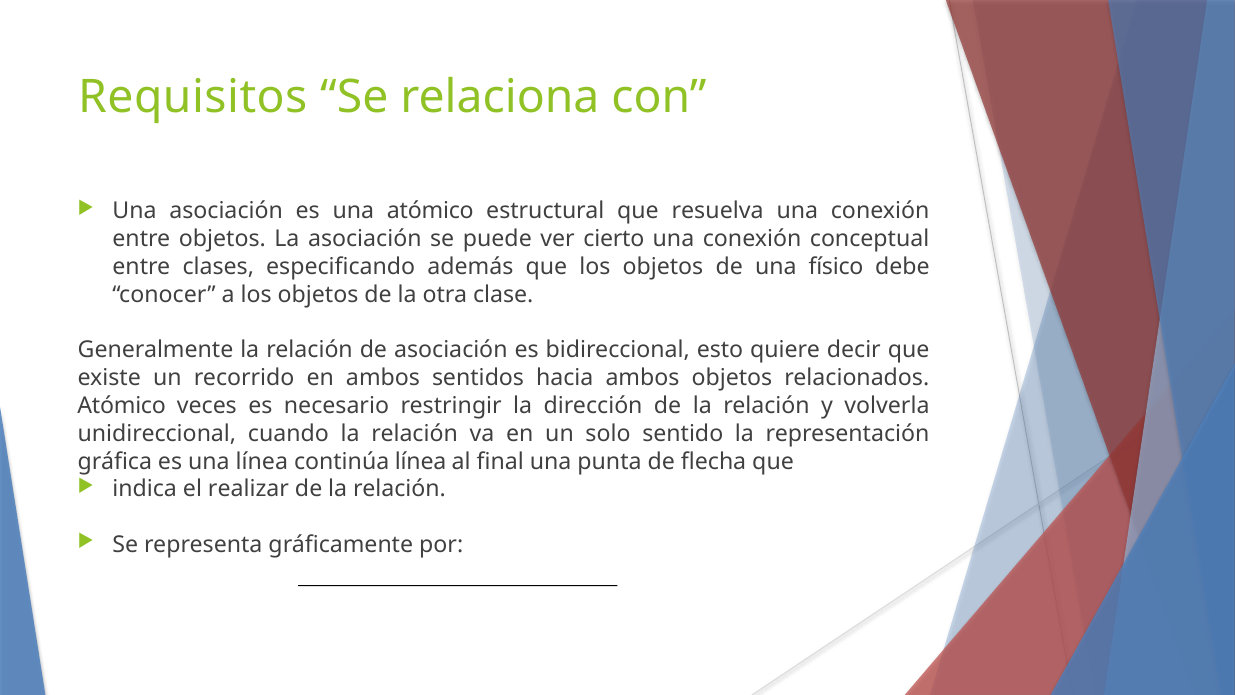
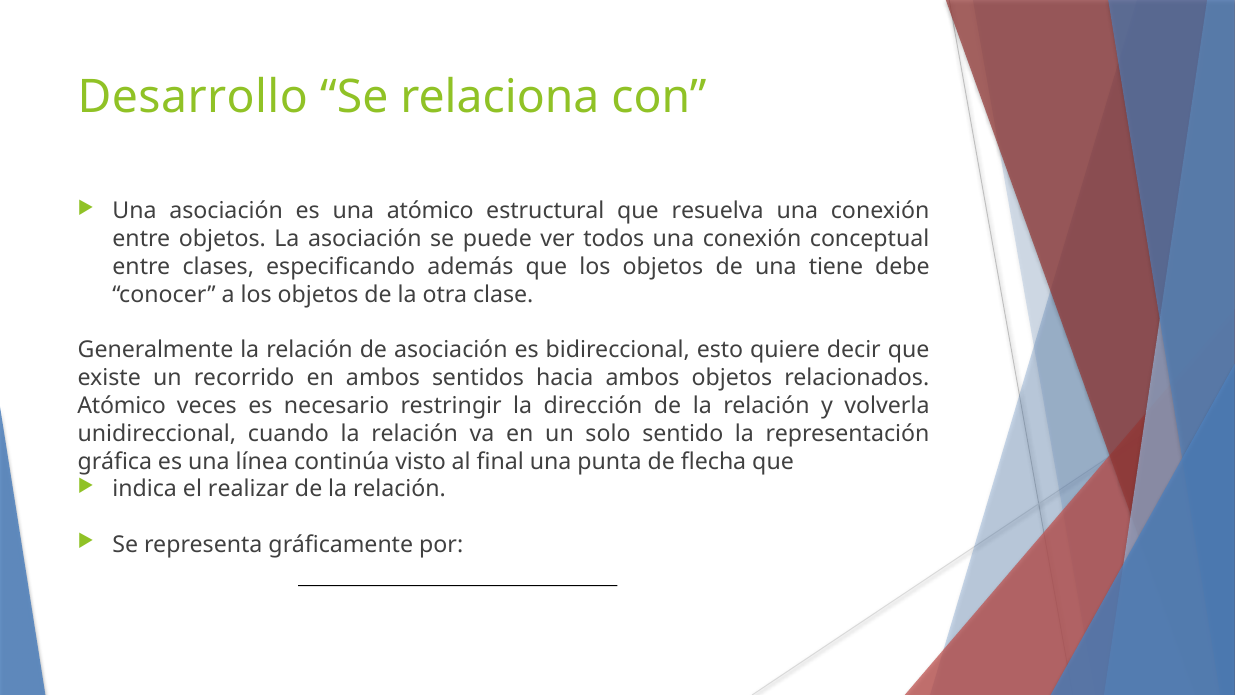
Requisitos: Requisitos -> Desarrollo (193, 97)
cierto: cierto -> todos (614, 239)
físico: físico -> tiene (836, 267)
continúa línea: línea -> visto (421, 461)
